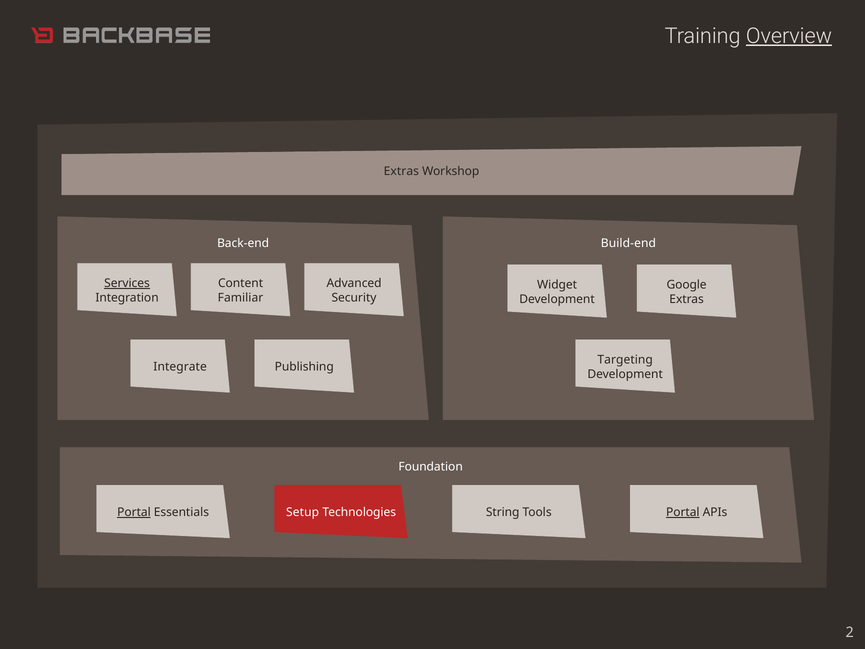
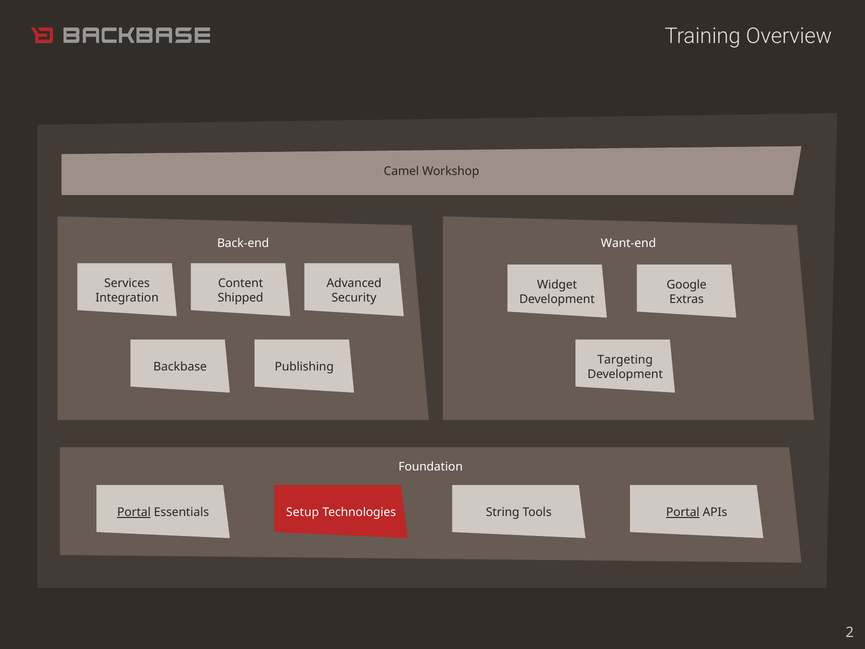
Overview underline: present -> none (789, 36)
Extras: Extras -> Camel (401, 171)
Build-end: Build-end -> Want-end (628, 243)
Services underline: present -> none (127, 283)
Familiar: Familiar -> Shipped (241, 298)
Integrate: Integrate -> Backbase (180, 367)
